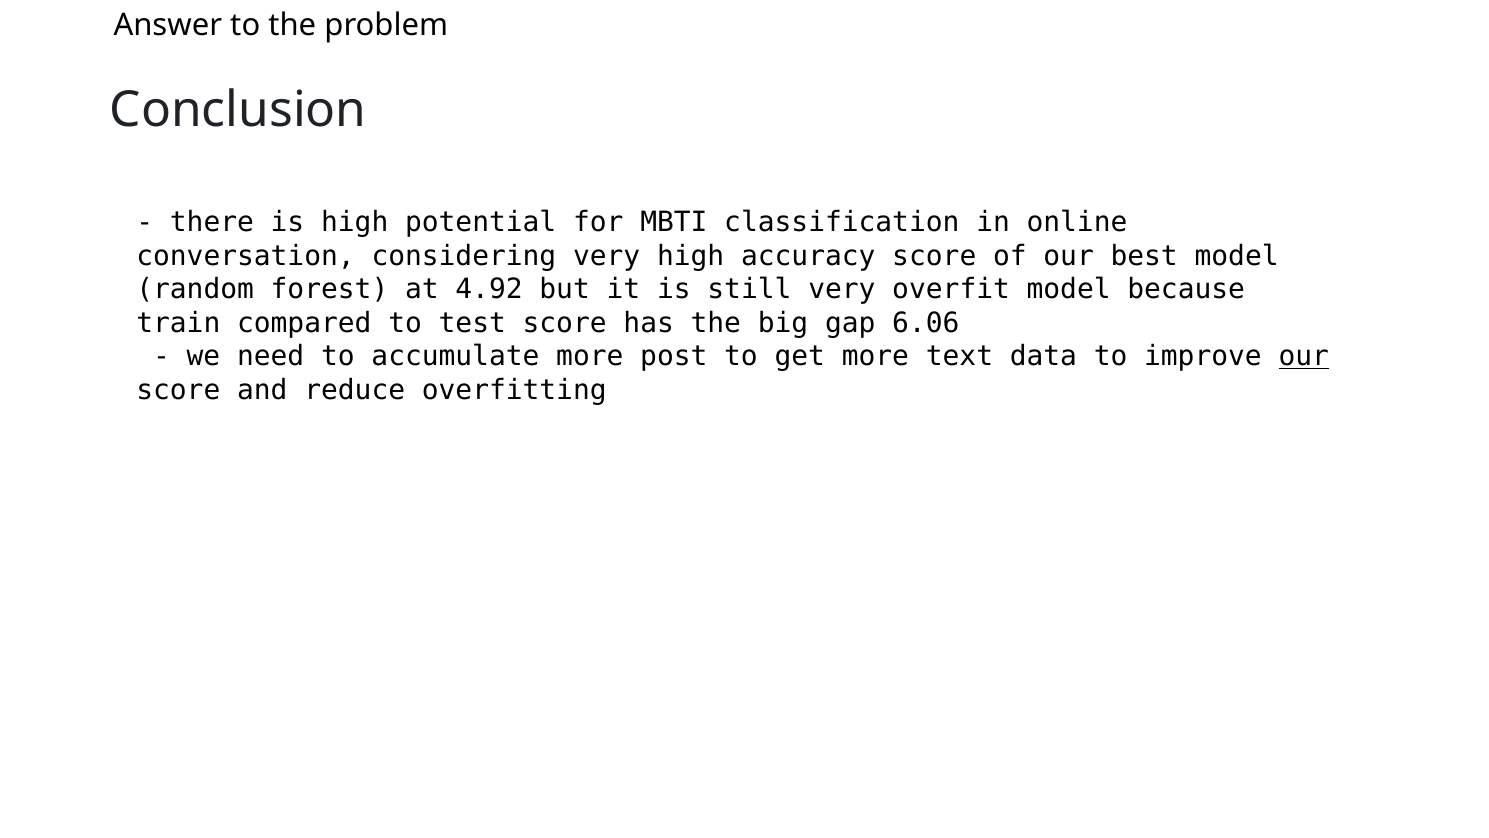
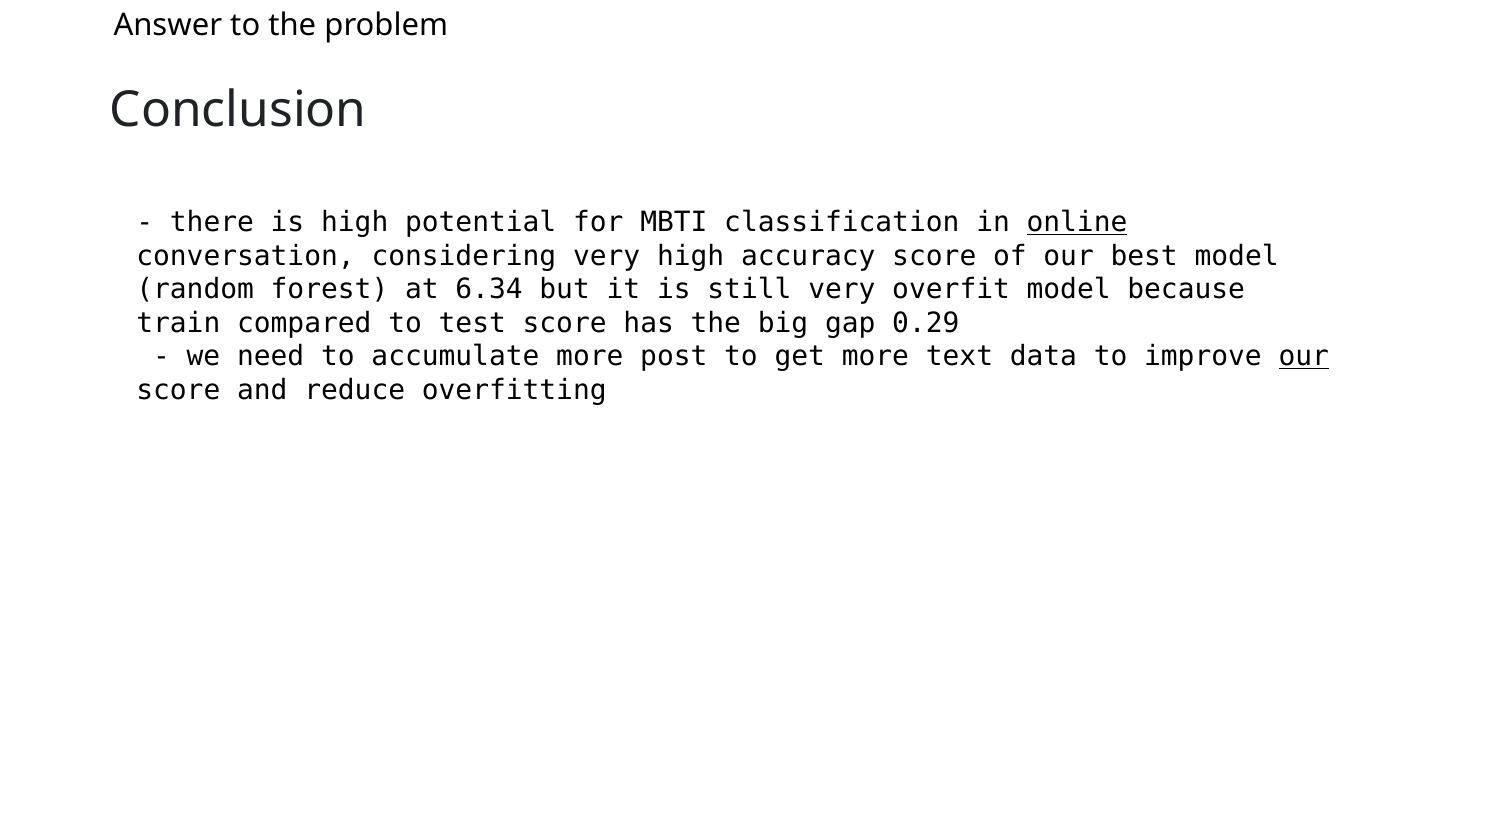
online underline: none -> present (1077, 222)
4.92: 4.92 -> 6.34 (489, 289)
6.06: 6.06 -> 0.29 (926, 323)
